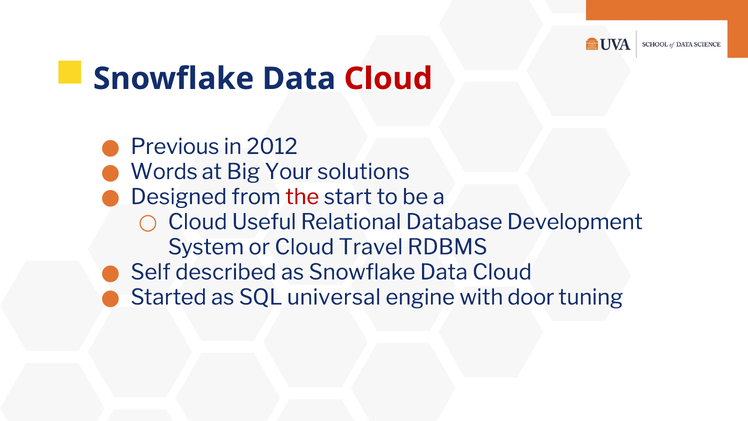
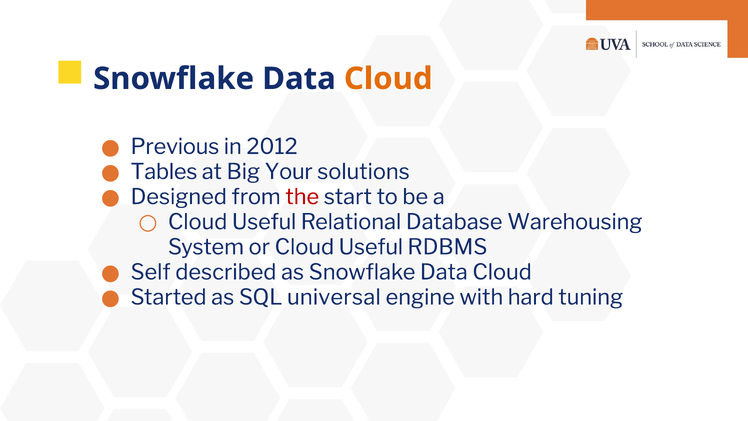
Cloud colour: red -> orange (388, 79)
Words: Words -> Tables (164, 172)
Development: Development -> Warehousing (575, 222)
or Cloud Travel: Travel -> Useful (371, 247)
door: door -> hard (531, 297)
